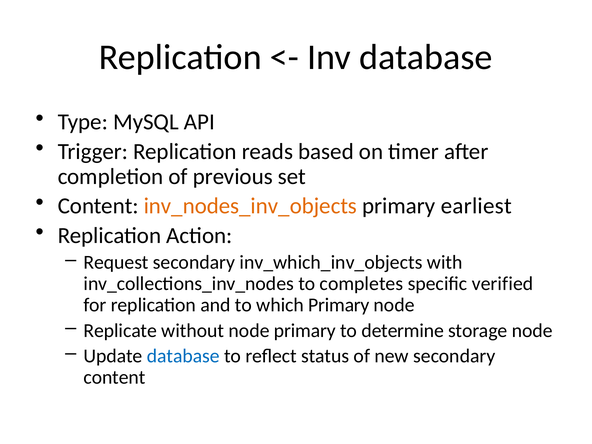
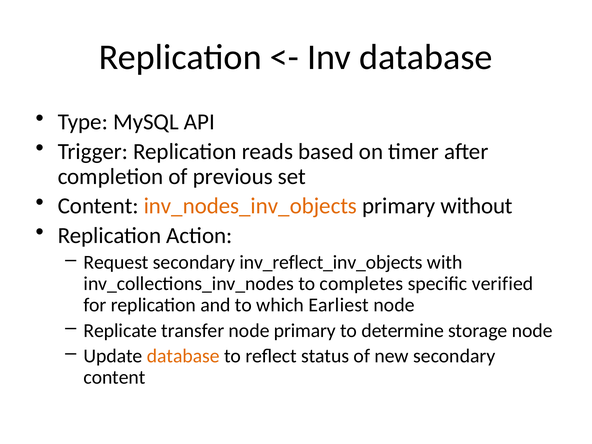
earliest: earliest -> without (477, 206)
inv_which_inv_objects: inv_which_inv_objects -> inv_reflect_inv_objects (331, 262)
which Primary: Primary -> Earliest (339, 305)
without: without -> transfer (193, 331)
database colour: blue -> orange (183, 356)
